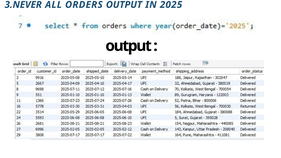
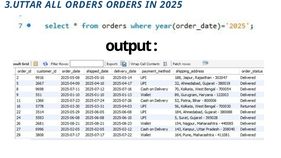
3.NEVER: 3.NEVER -> 3.UTTAR (23, 5)
ORDERS OUTPUT: OUTPUT -> ORDERS (124, 5)
